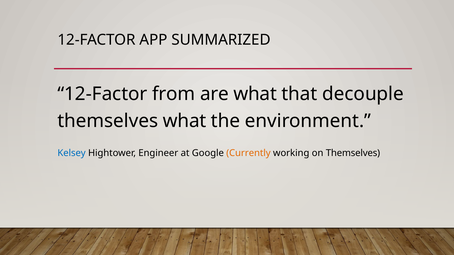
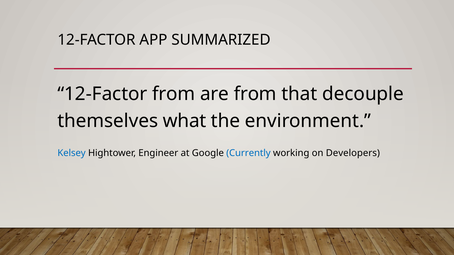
are what: what -> from (255, 94)
Currently colour: orange -> blue (248, 153)
on Themselves: Themselves -> Developers (353, 153)
